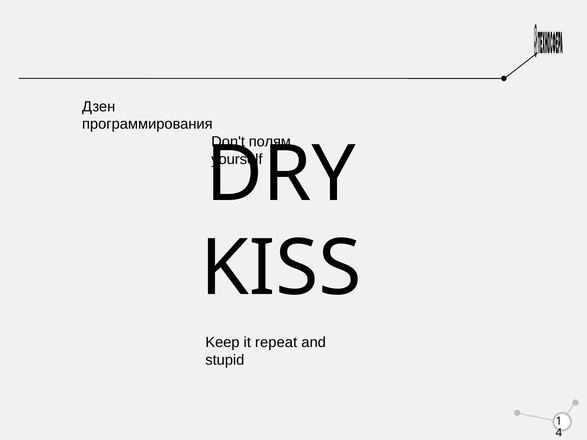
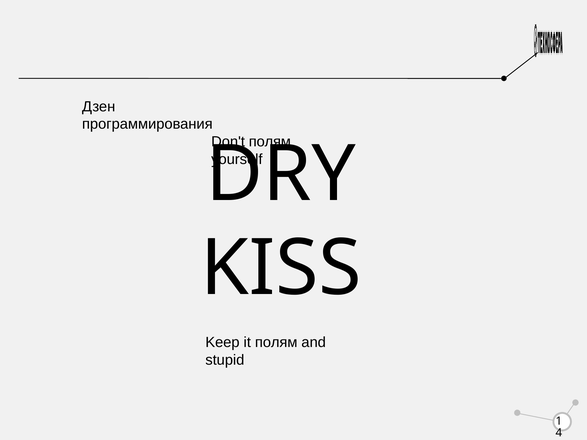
it repeat: repeat -> полям (276, 343)
